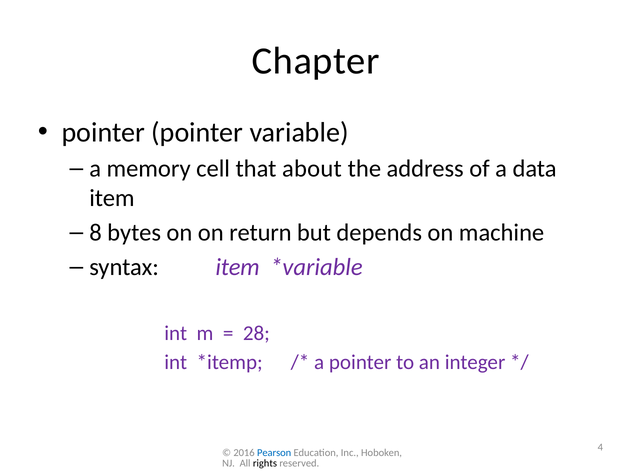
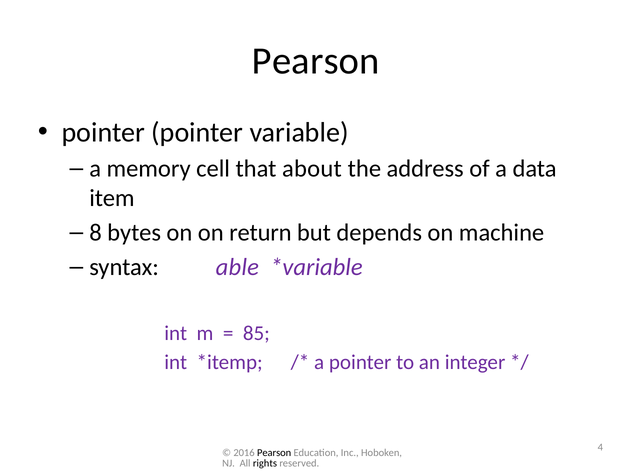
Chapter: Chapter -> Pearson (316, 61)
syntax item: item -> able (237, 267)
28: 28 -> 85 (256, 333)
Pearson colour: blue -> black (274, 453)
